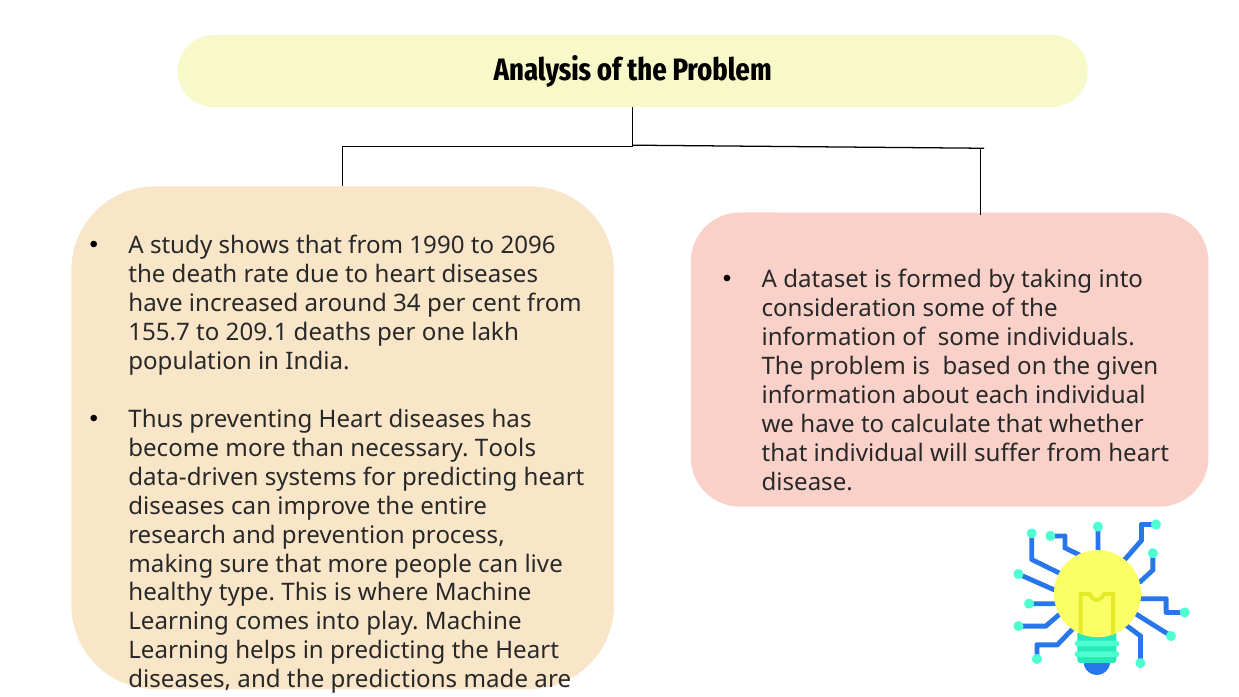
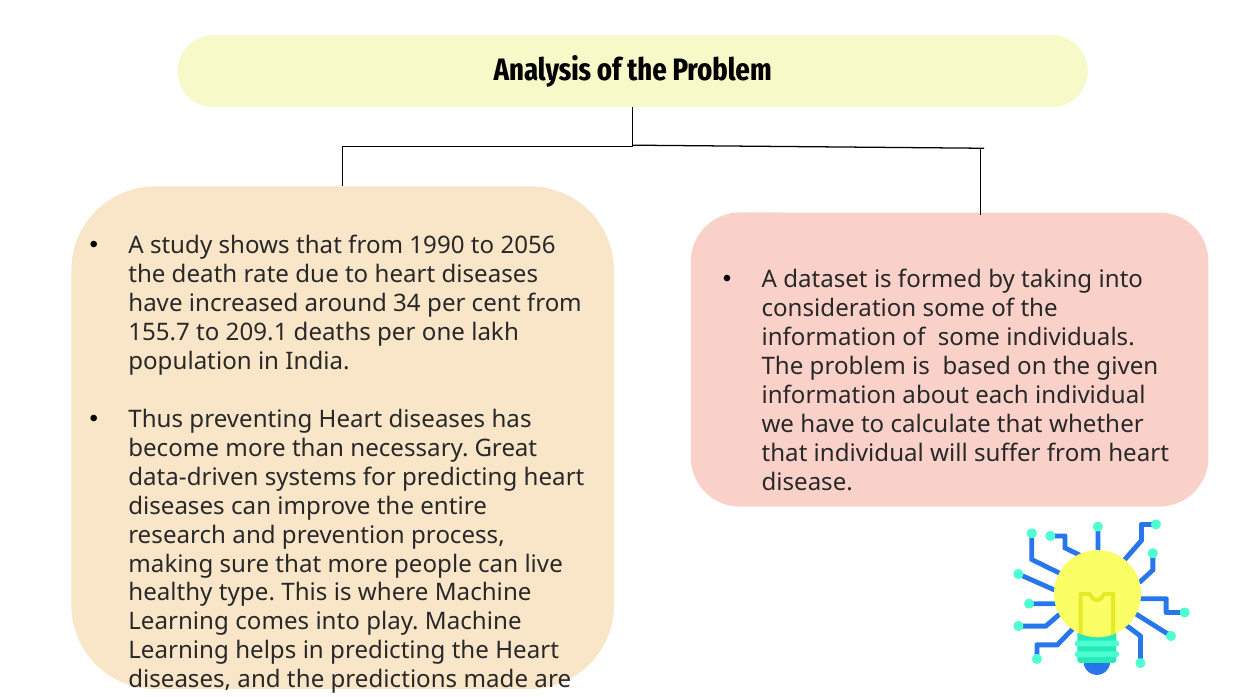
2096: 2096 -> 2056 (528, 246)
Tools: Tools -> Great (506, 448)
